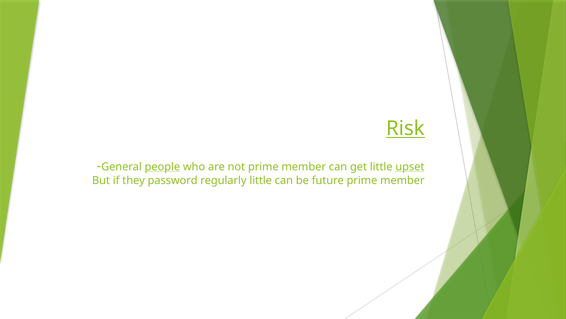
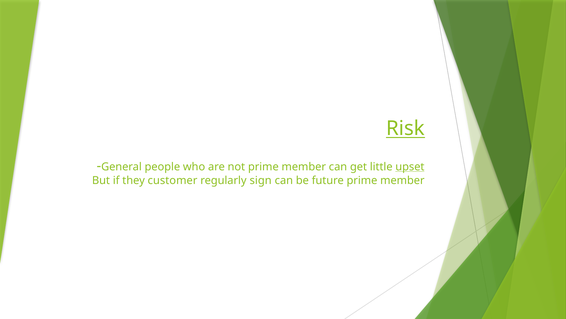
people underline: present -> none (162, 166)
password: password -> customer (173, 180)
regularly little: little -> sign (261, 180)
